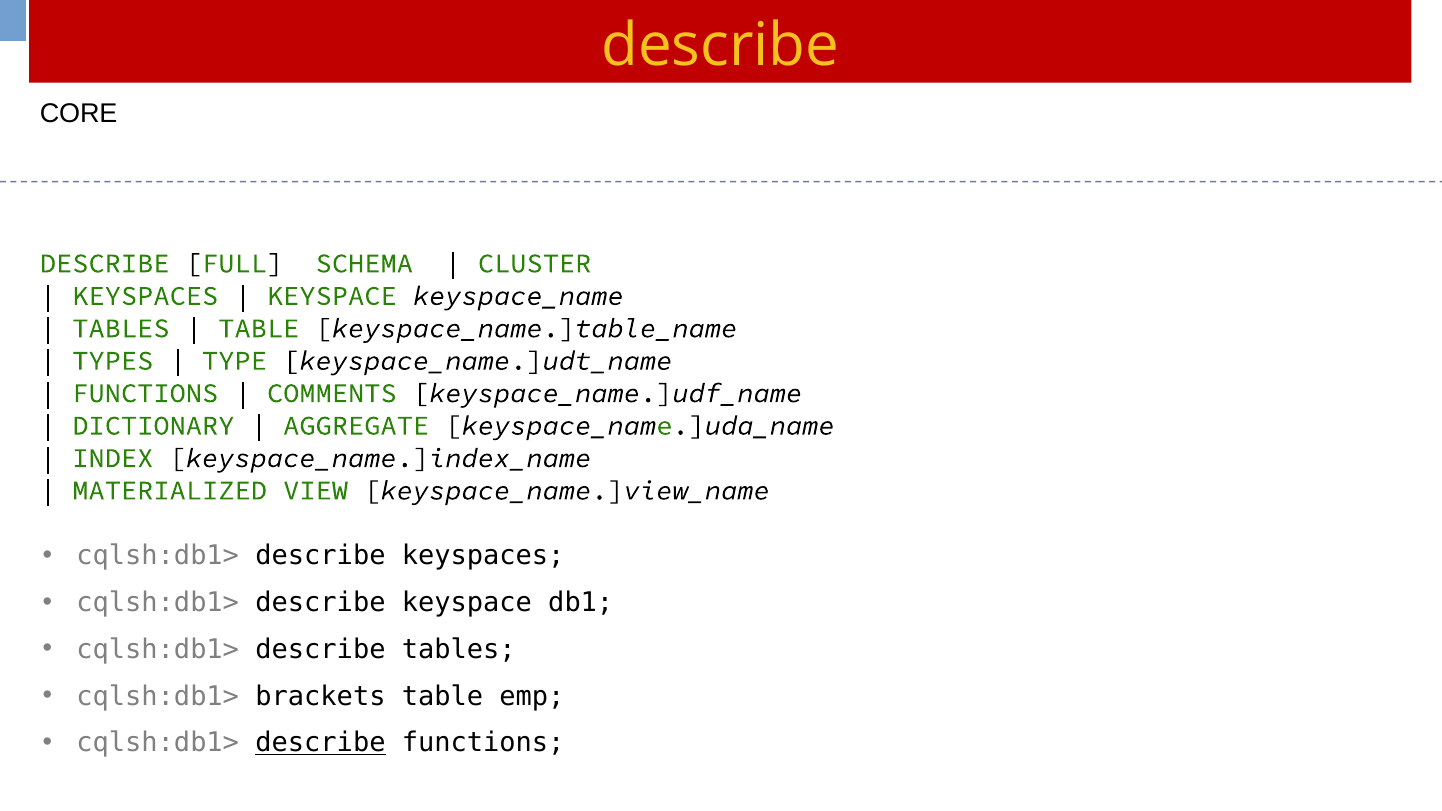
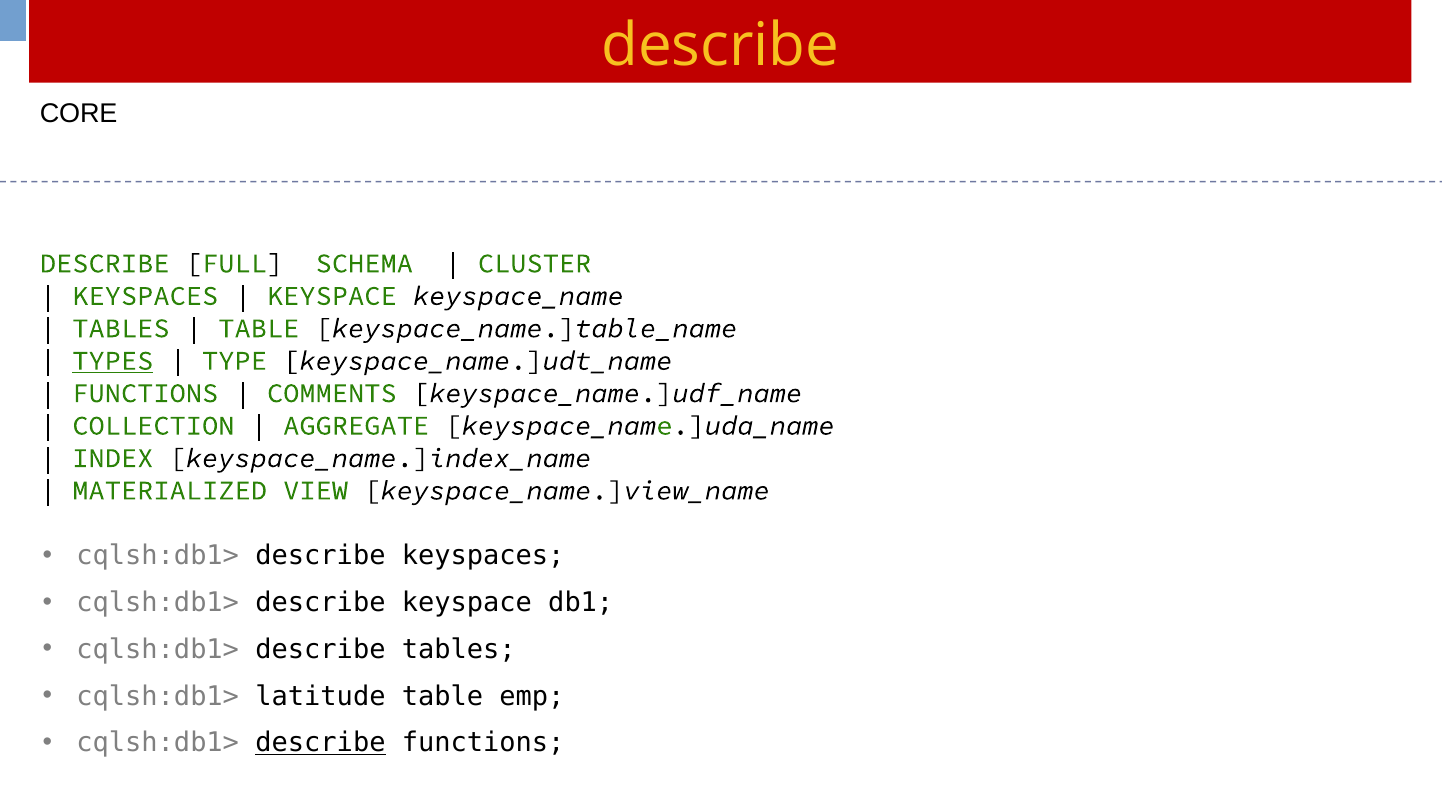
TYPES underline: none -> present (113, 361)
DICTIONARY: DICTIONARY -> COLLECTION (153, 426)
brackets: brackets -> latitude (320, 696)
